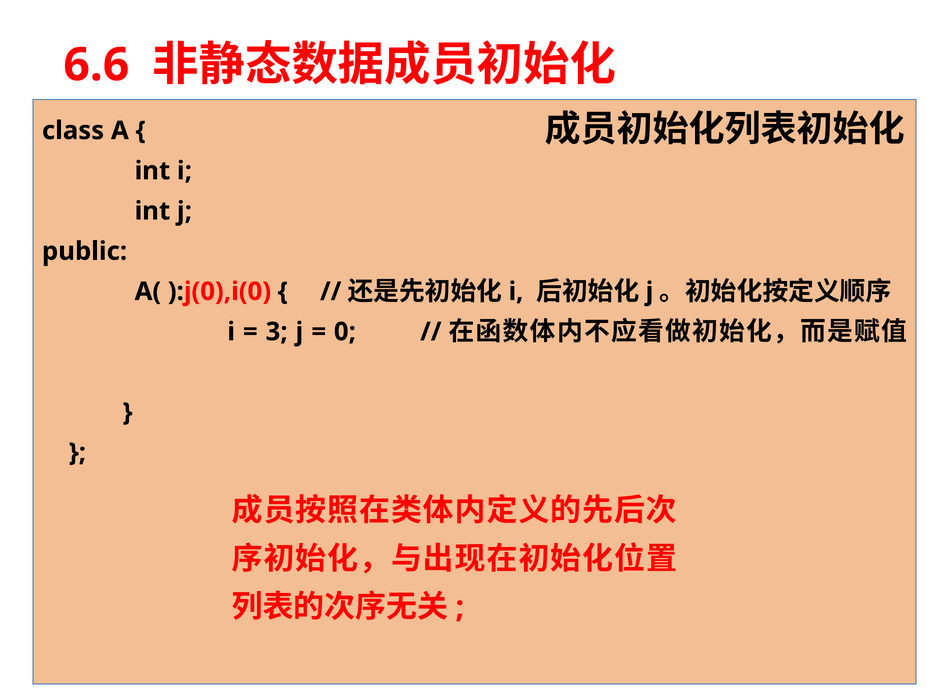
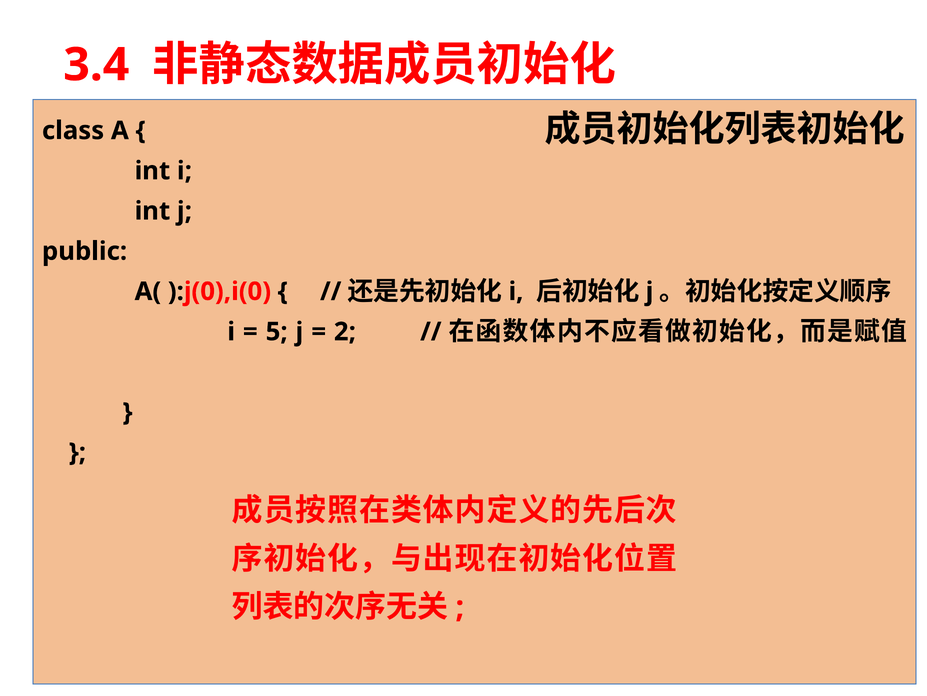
6.6: 6.6 -> 3.4 (96, 65)
3: 3 -> 5 (277, 331)
0: 0 -> 2 (345, 331)
